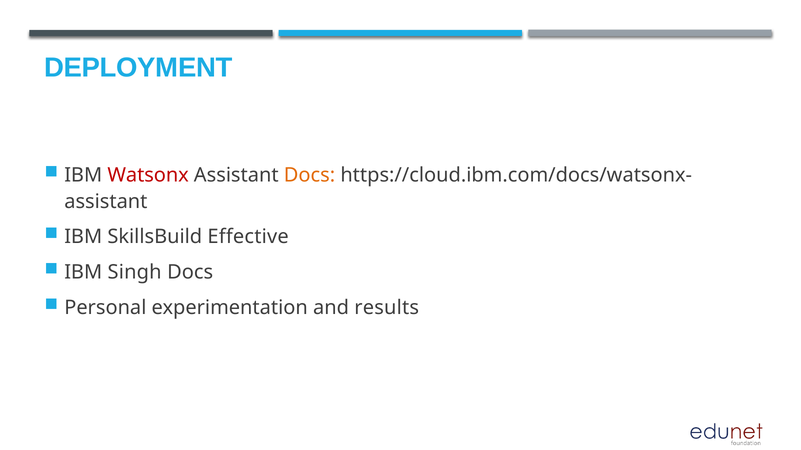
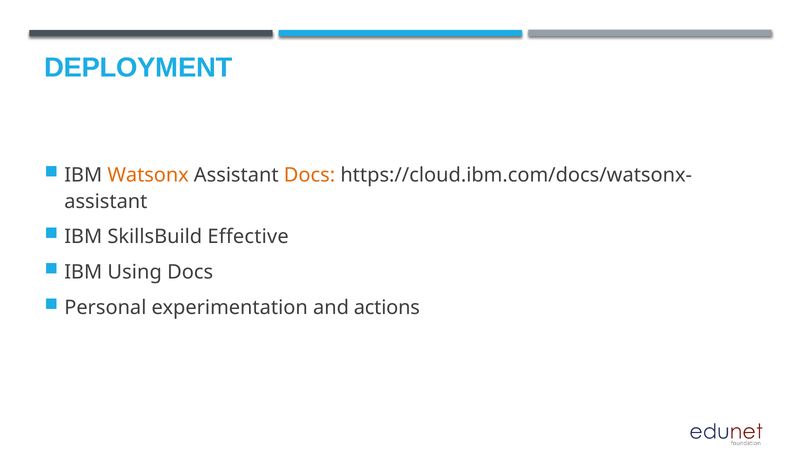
Watsonx colour: red -> orange (148, 175)
Singh: Singh -> Using (135, 273)
results: results -> actions (387, 308)
